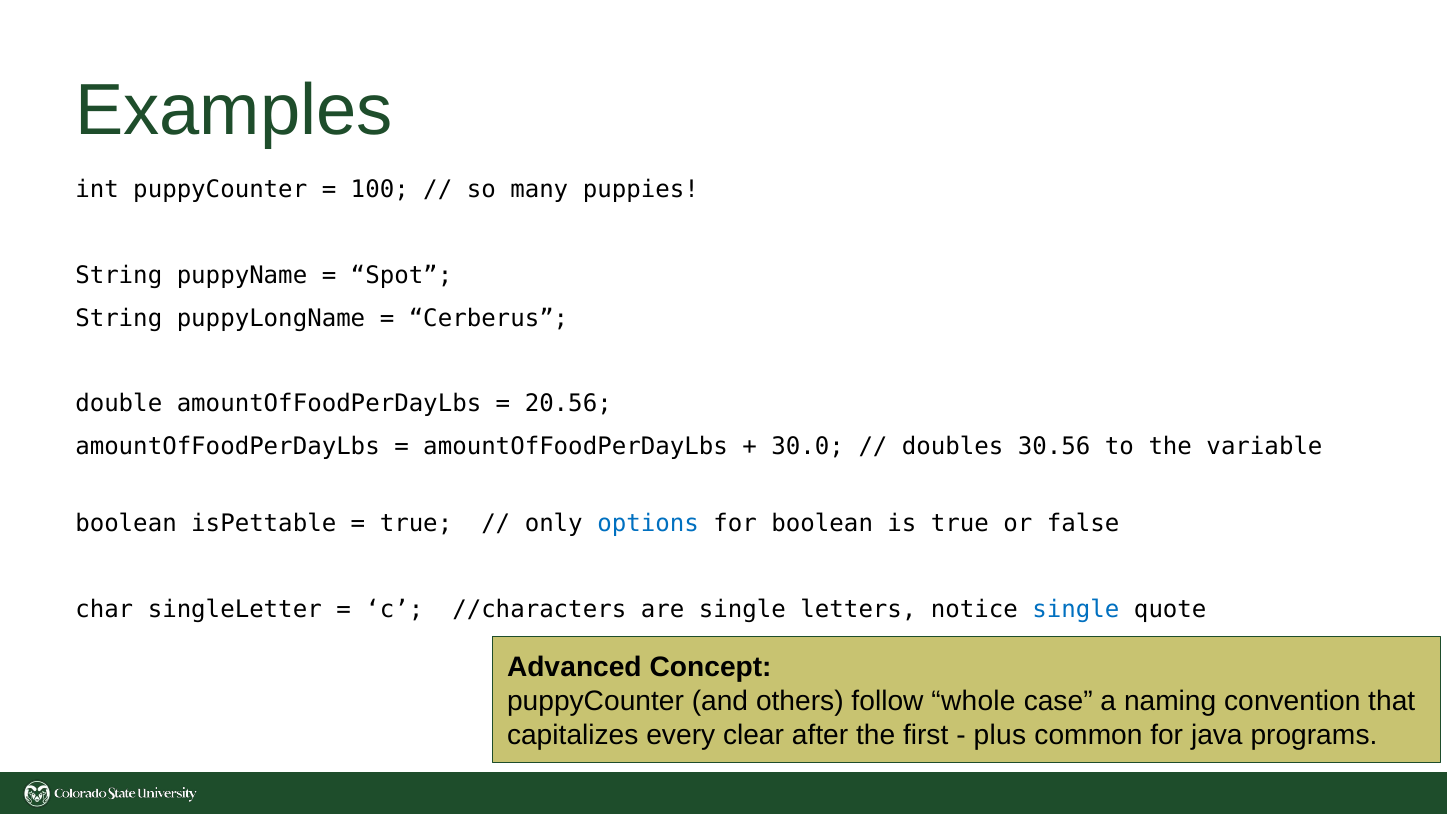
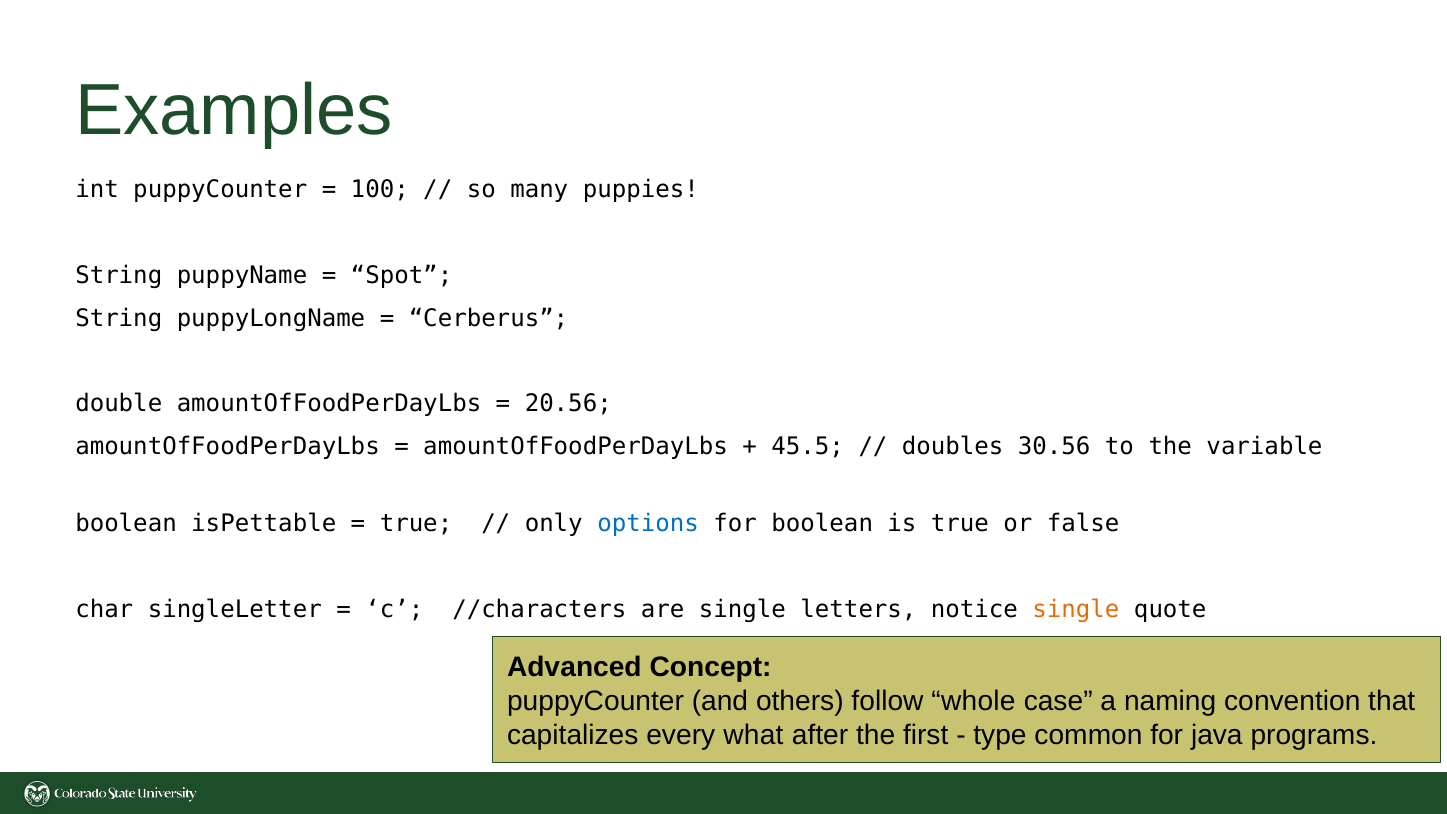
30.0: 30.0 -> 45.5 (808, 446)
single colour: blue -> orange (1076, 609)
clear: clear -> what (753, 735)
plus: plus -> type (1000, 735)
